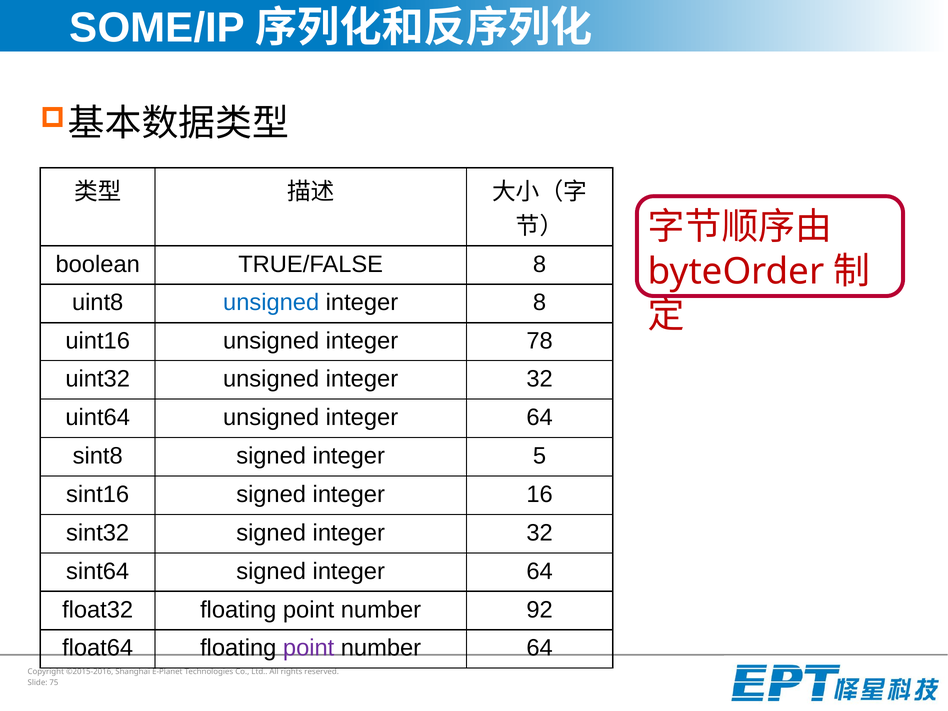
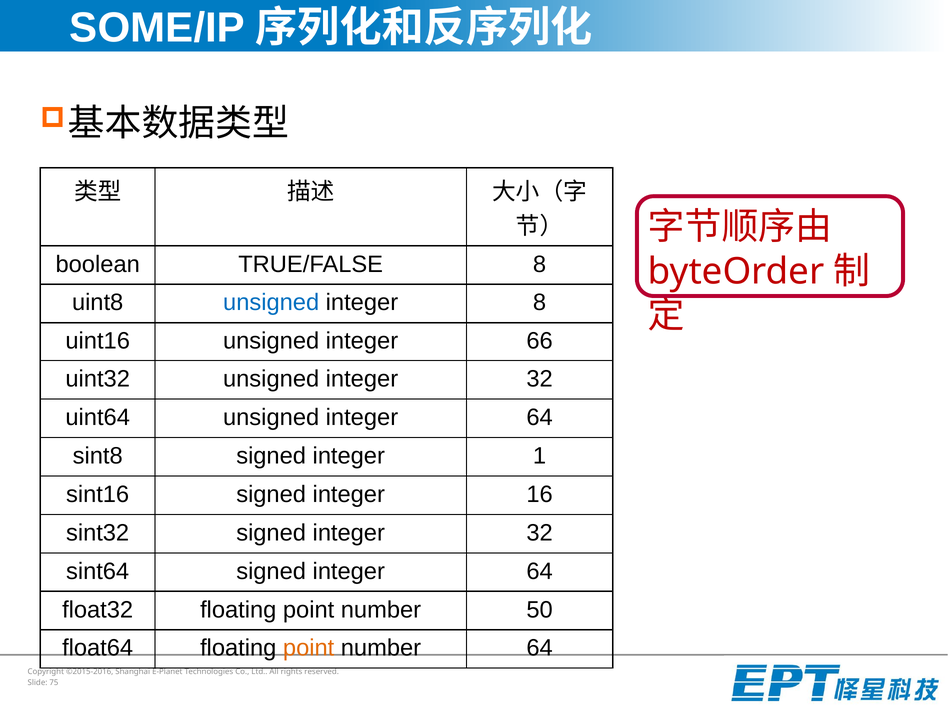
78: 78 -> 66 (540, 341)
5: 5 -> 1 (540, 456)
92: 92 -> 50 (540, 610)
point colour: purple -> orange (309, 648)
